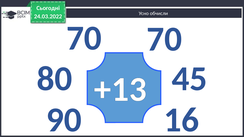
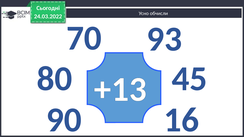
70 70: 70 -> 93 (164, 39)
